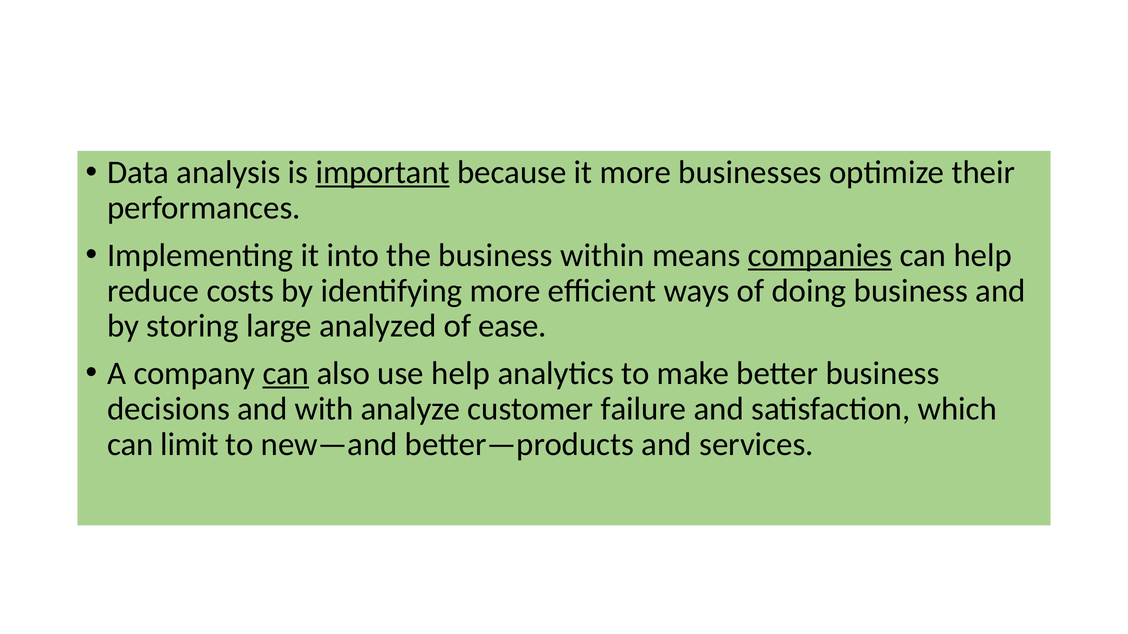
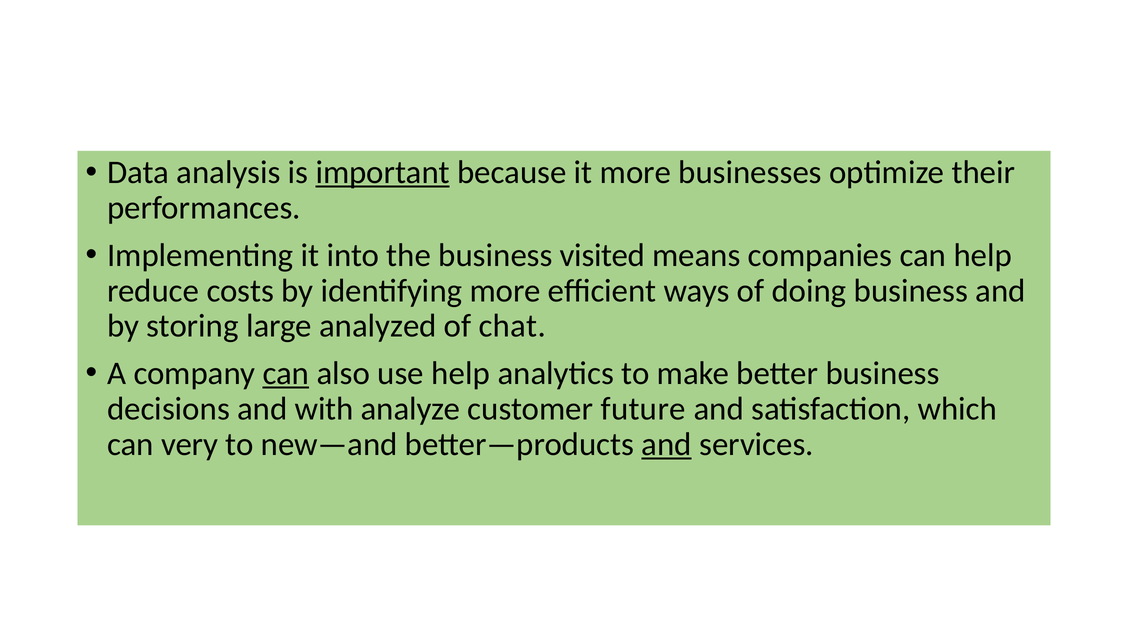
within: within -> visited (603, 255)
companies underline: present -> none (820, 255)
ease: ease -> chat (512, 326)
failure: failure -> future (643, 409)
limit: limit -> very (190, 445)
and underline: none -> present (667, 445)
